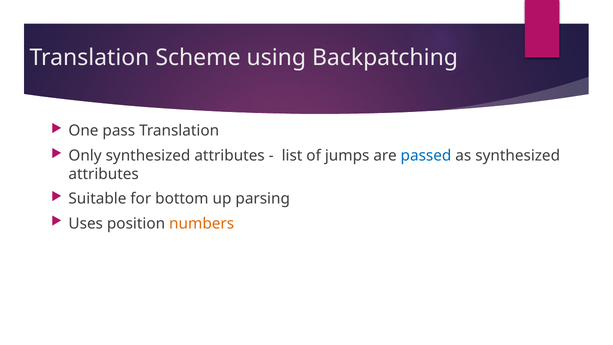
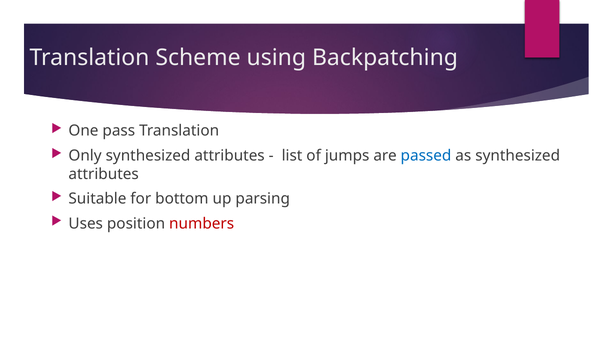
numbers colour: orange -> red (202, 224)
